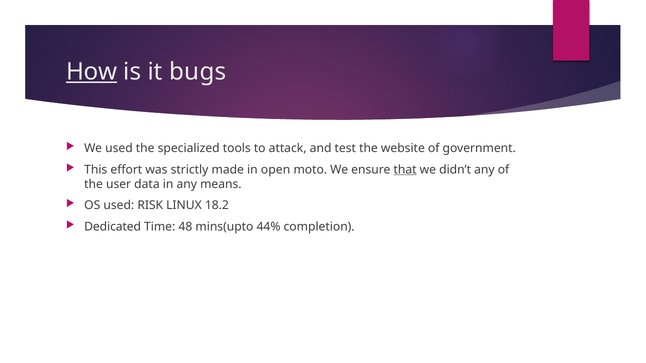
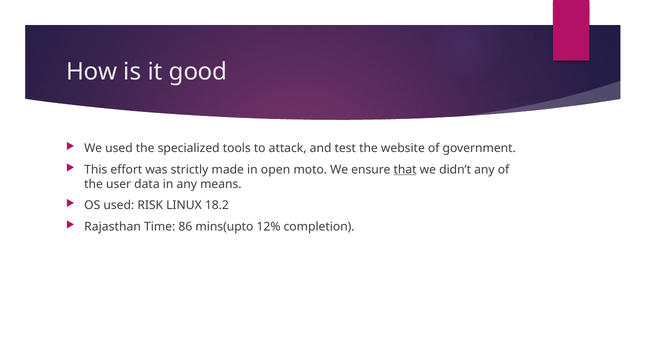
How underline: present -> none (92, 72)
bugs: bugs -> good (198, 72)
Dedicated: Dedicated -> Rajasthan (113, 227)
48: 48 -> 86 (185, 227)
44%: 44% -> 12% (269, 227)
